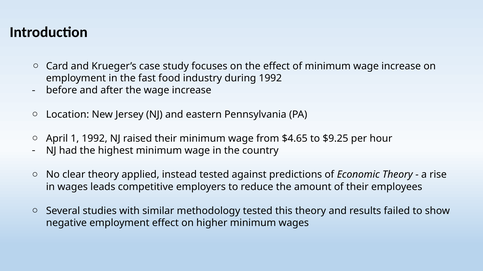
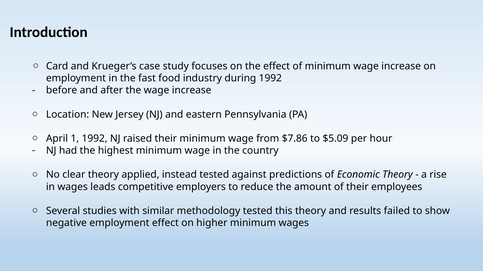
$4.65: $4.65 -> $7.86 (295, 139)
$9.25: $9.25 -> $5.09 (335, 139)
